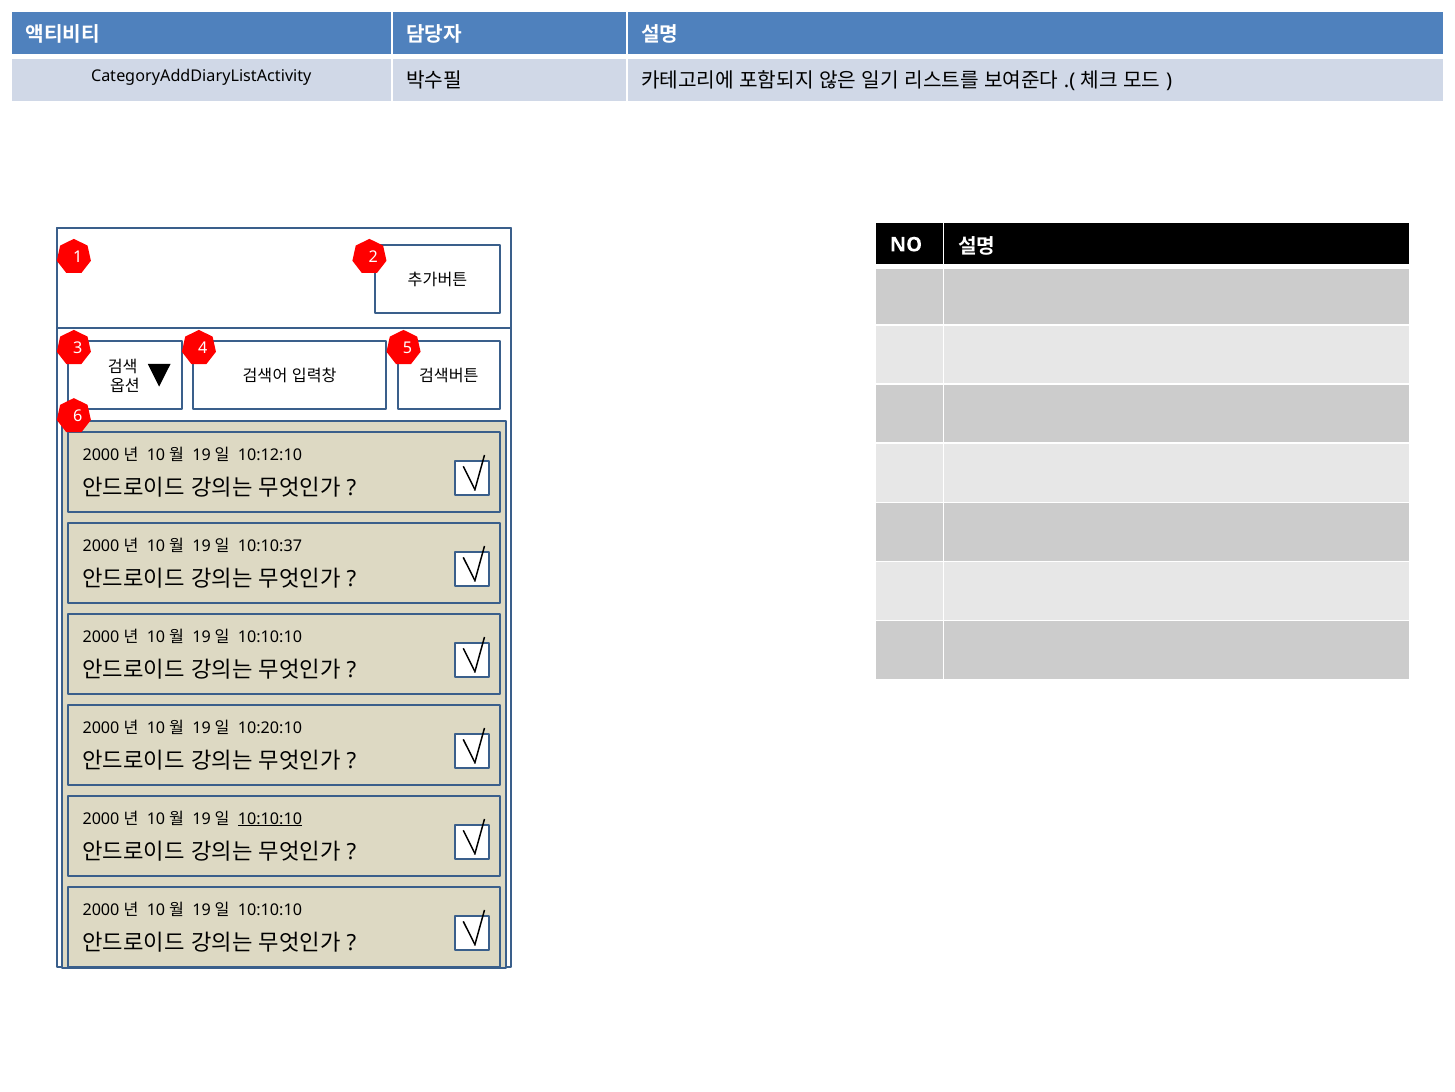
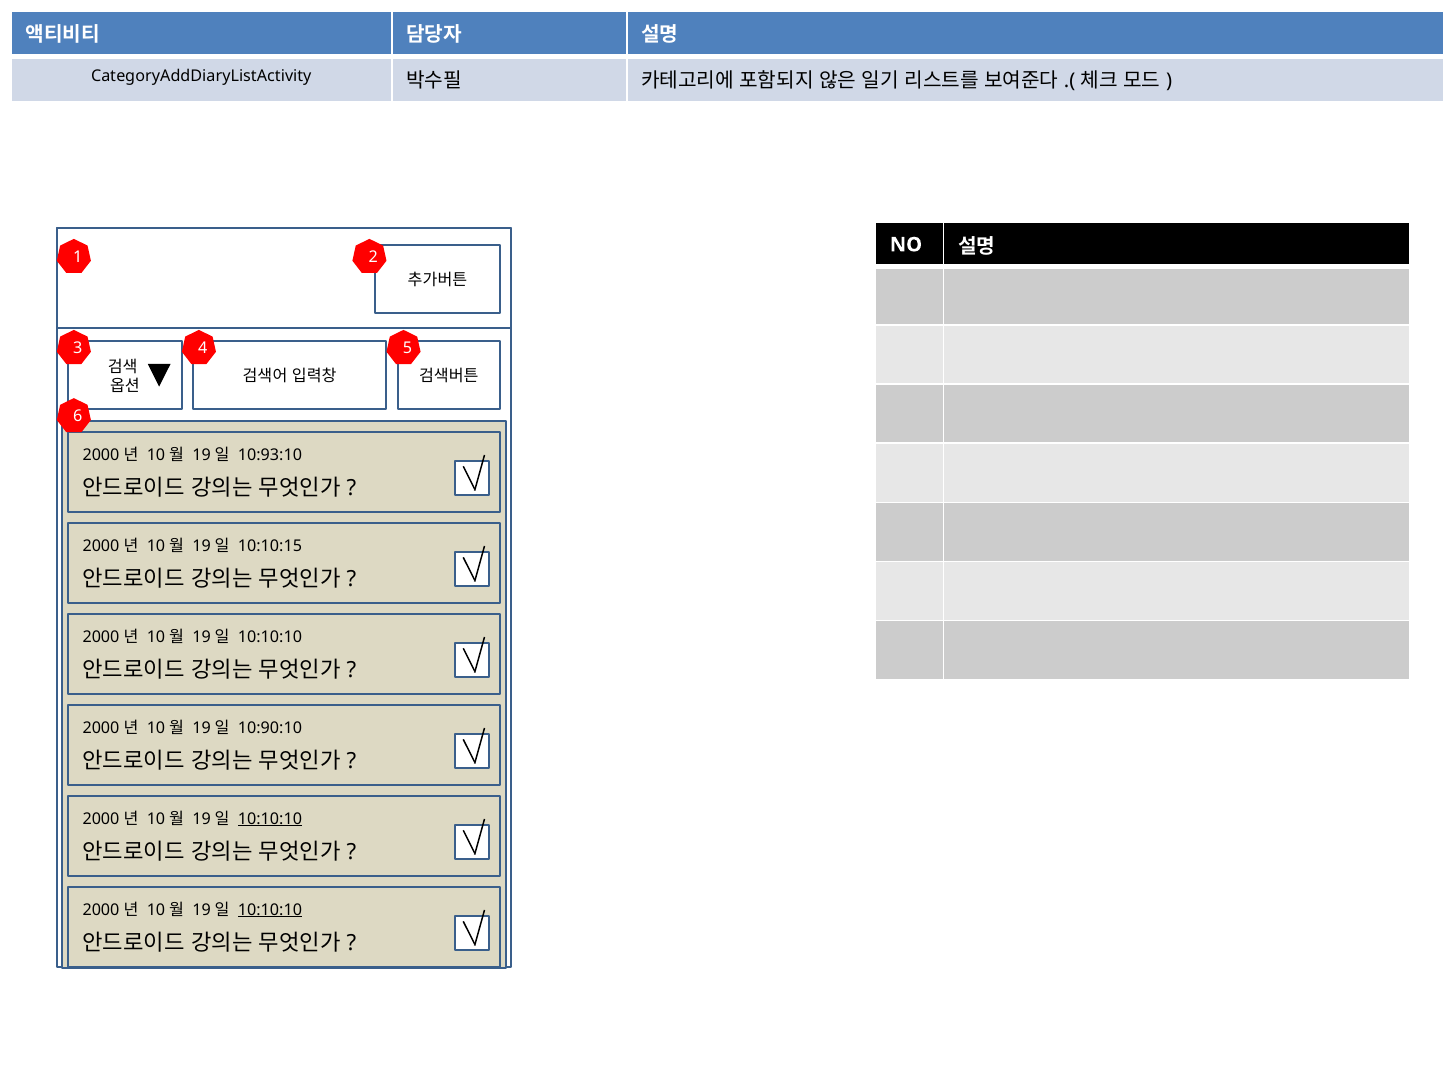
10:12:10: 10:12:10 -> 10:93:10 (270, 455)
10:10:37: 10:10:37 -> 10:10:15 (270, 546)
10:20:10: 10:20:10 -> 10:90:10 (270, 727)
10:10:10 underline: none -> present (270, 909)
